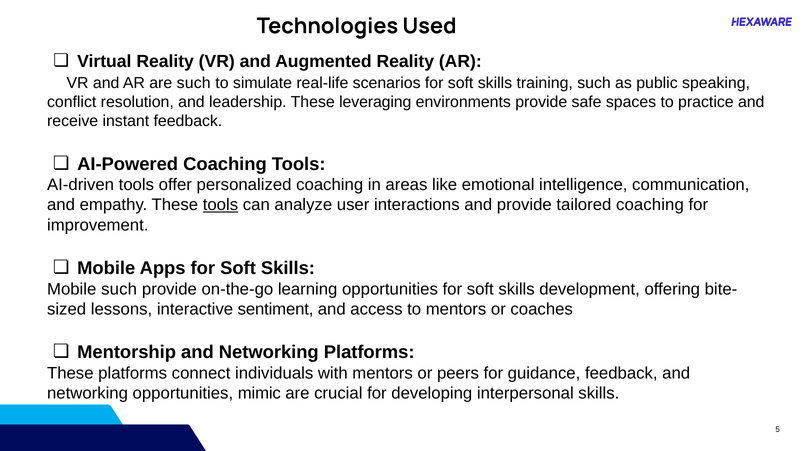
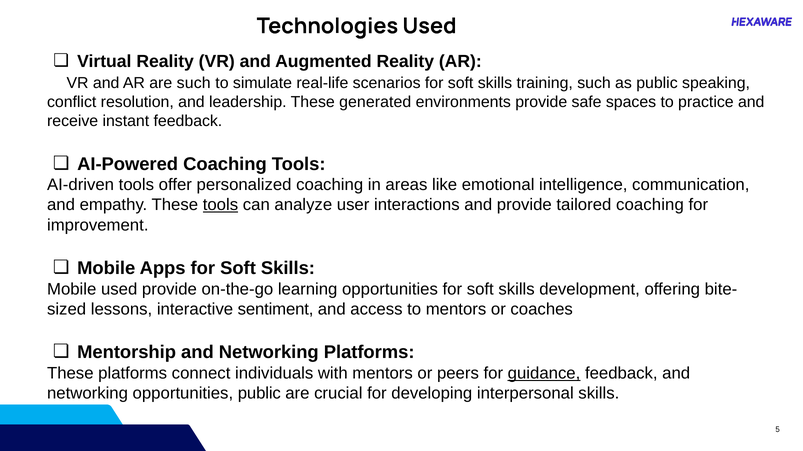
leveraging: leveraging -> generated (375, 102)
Mobile such: such -> used (119, 290)
guidance underline: none -> present (544, 374)
opportunities mimic: mimic -> public (259, 394)
